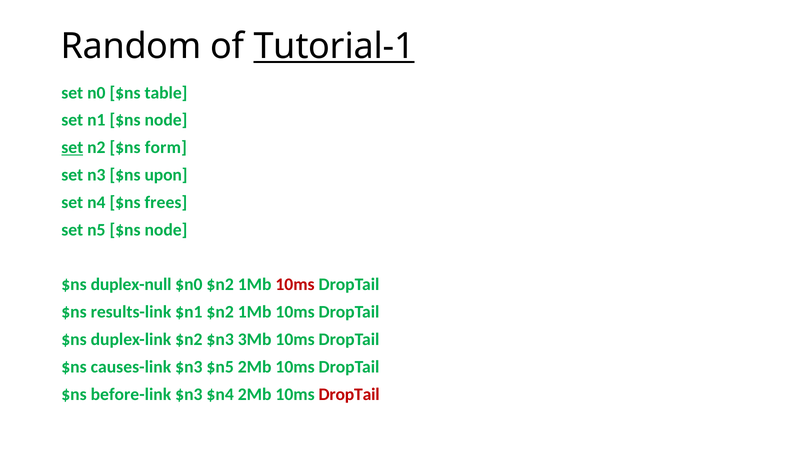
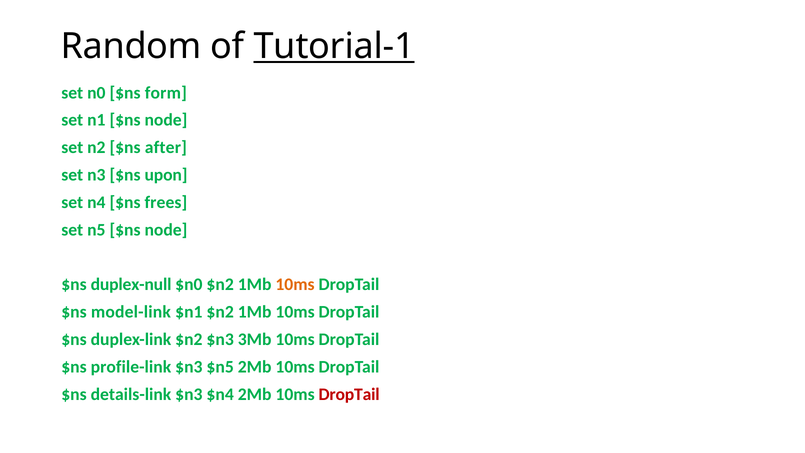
table: table -> form (166, 93)
set underline: present -> none (72, 147)
form: form -> after (166, 147)
10ms colour: red -> orange (295, 285)
results-link: results-link -> model-link (131, 312)
causes-link: causes-link -> profile-link (131, 367)
before-link: before-link -> details-link (131, 394)
